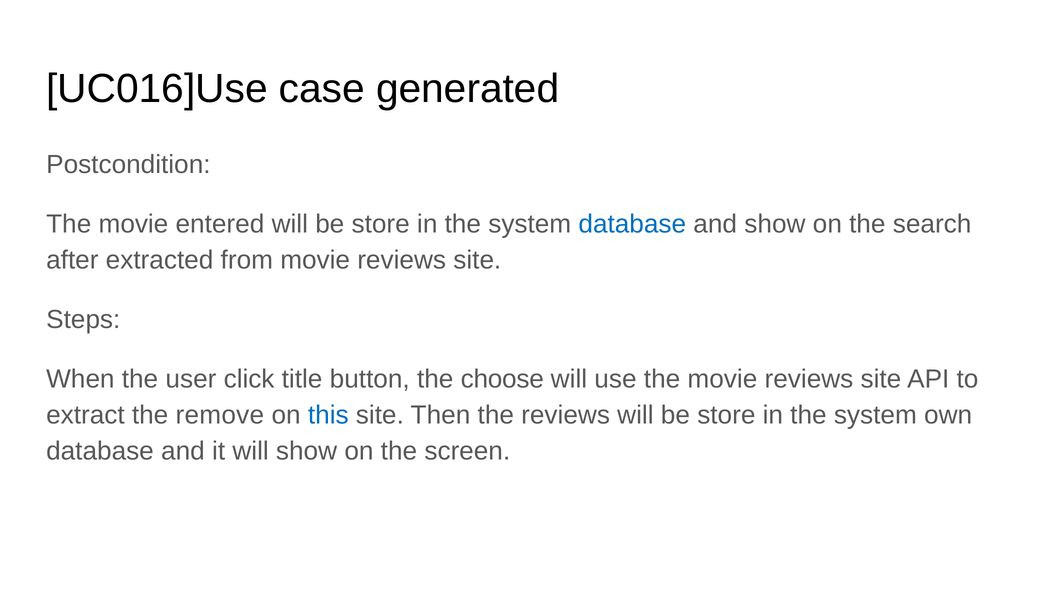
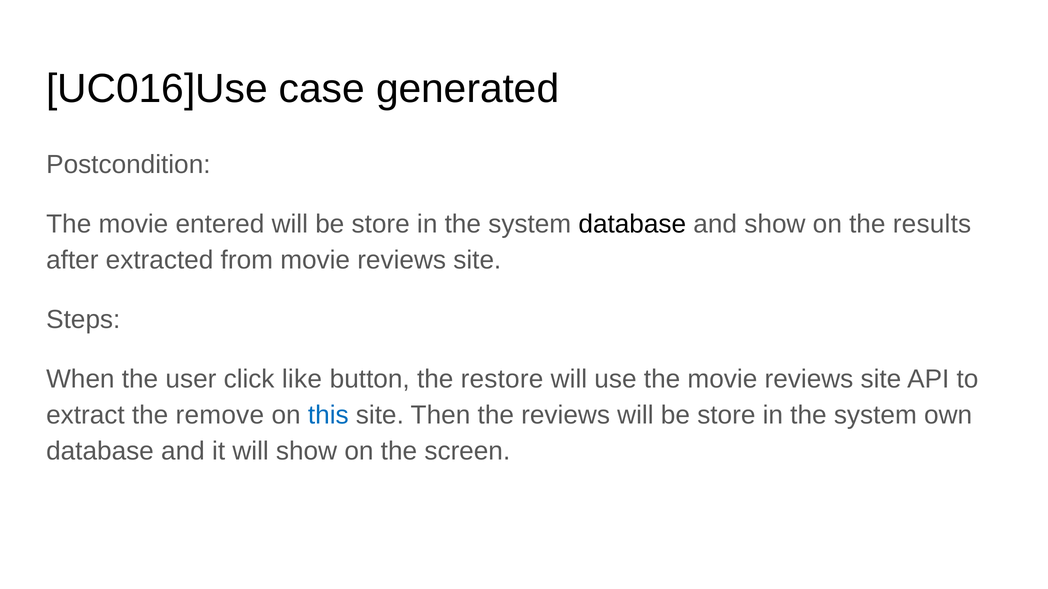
database colour: blue -> black (632, 224)
search: search -> results (932, 224)
title: title -> like (302, 379)
choose: choose -> restore (502, 379)
